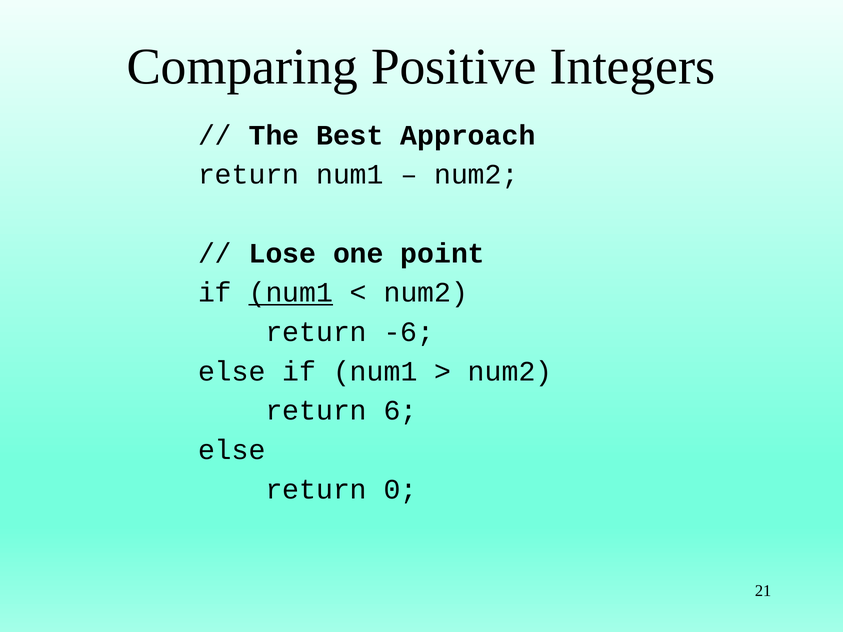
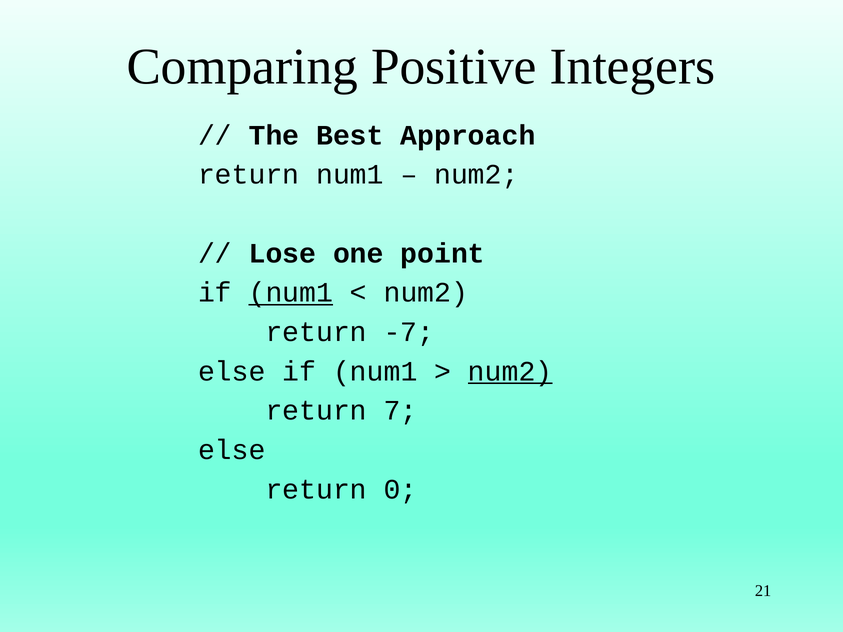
-6: -6 -> -7 (409, 332)
num2 underline: none -> present (510, 371)
6: 6 -> 7 (400, 411)
